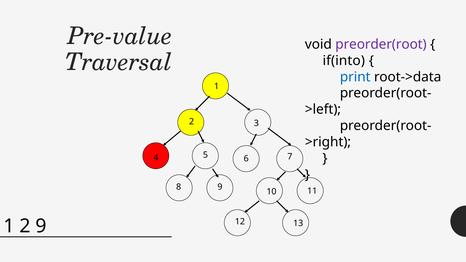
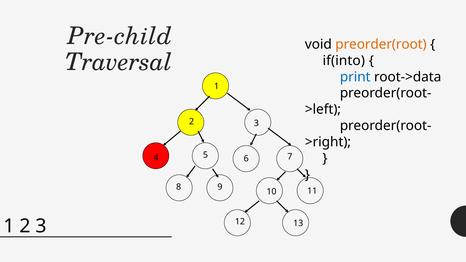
Pre-value: Pre-value -> Pre-child (120, 36)
preorder(root colour: purple -> orange (381, 44)
2 9: 9 -> 3 (41, 226)
